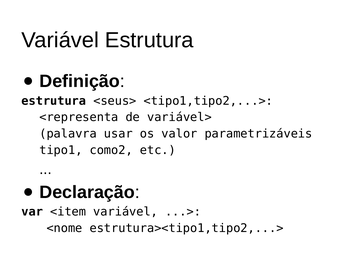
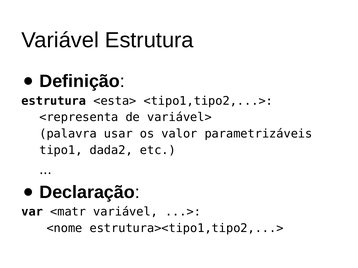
<seus>: <seus> -> <esta> (115, 101)
como2: como2 -> dada2 (111, 150)
<item: <item -> <matr (68, 212)
